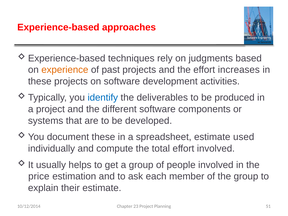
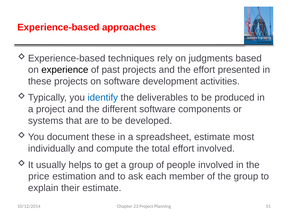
experience colour: orange -> black (65, 70)
increases: increases -> presented (239, 70)
used: used -> most (244, 137)
